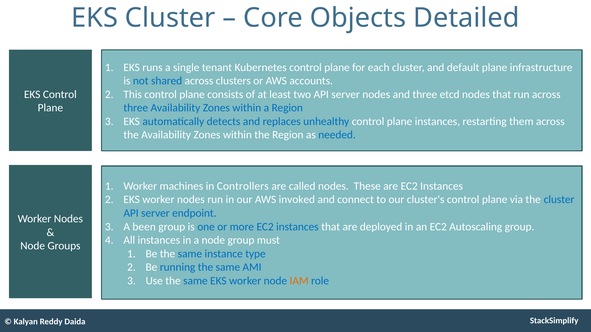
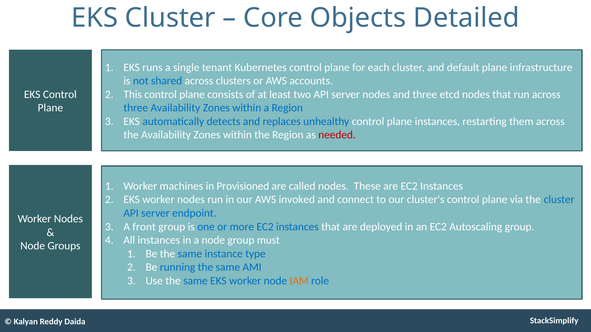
needed colour: blue -> red (337, 135)
Controllers: Controllers -> Provisioned (243, 186)
been: been -> front (144, 227)
